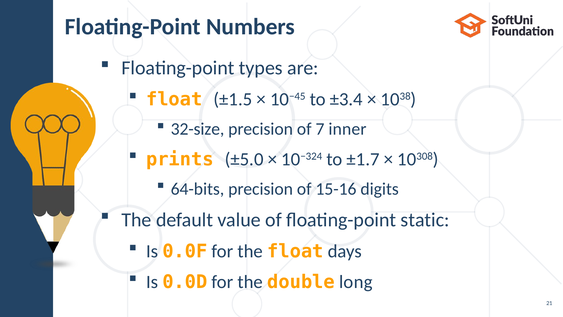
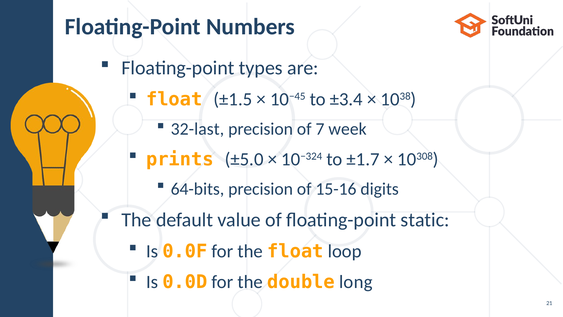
32-size: 32-size -> 32-last (197, 129)
inner: inner -> week (348, 129)
days: days -> loop (345, 251)
